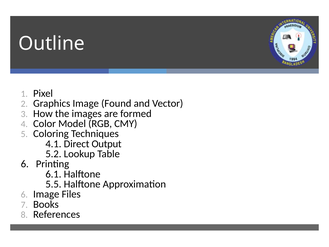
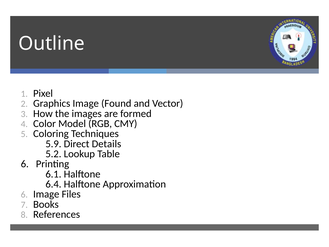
4.1: 4.1 -> 5.9 (53, 144)
Output: Output -> Details (106, 144)
5.5: 5.5 -> 6.4 (53, 184)
